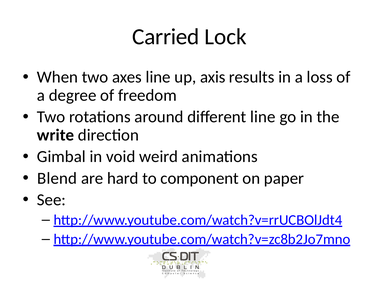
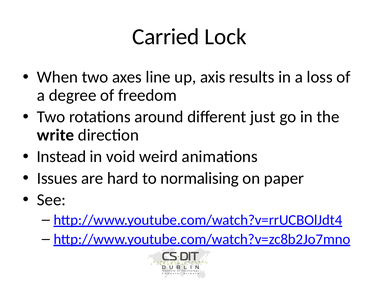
different line: line -> just (263, 117)
Gimbal: Gimbal -> Instead (61, 157)
Blend: Blend -> Issues (57, 178)
component: component -> normalising (200, 178)
